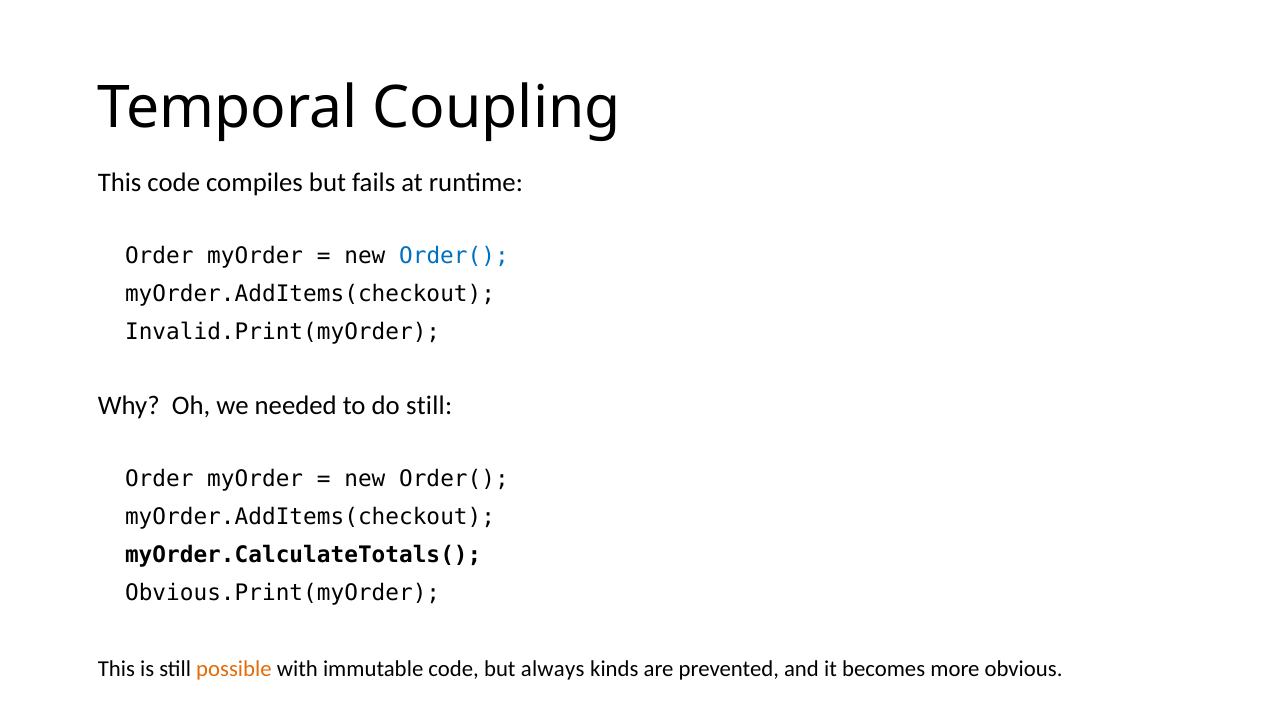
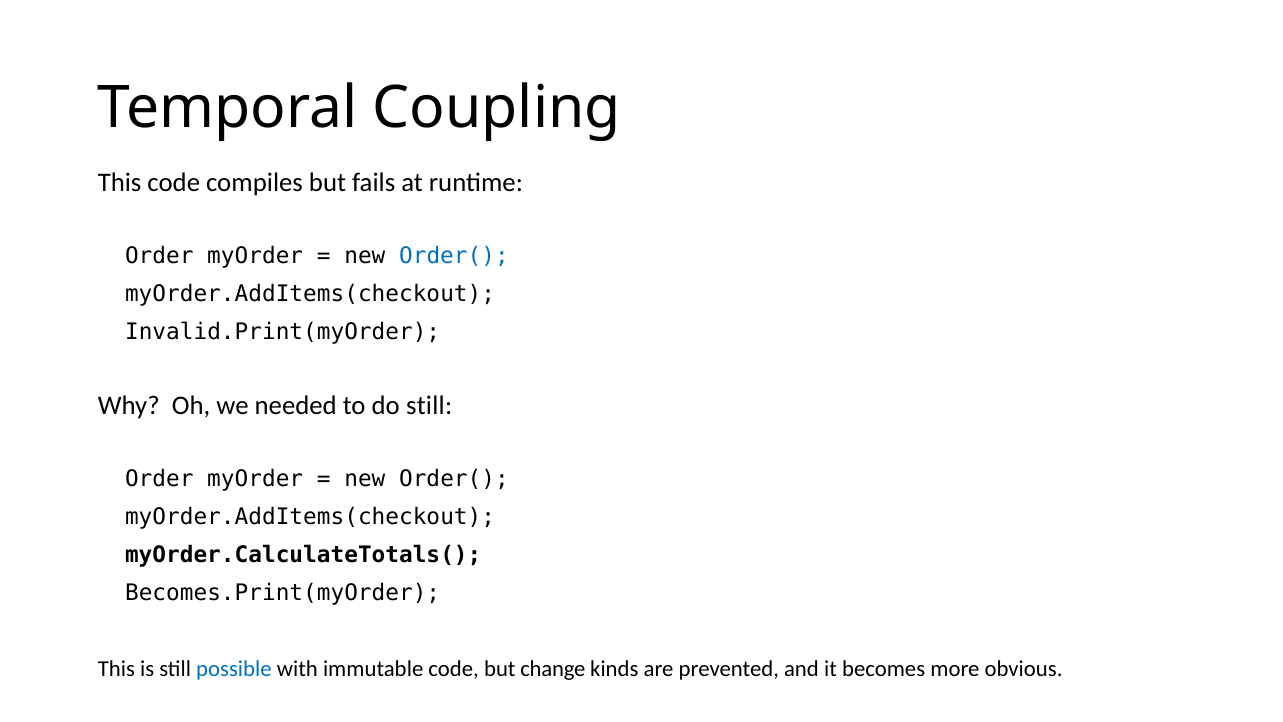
Obvious.Print(myOrder: Obvious.Print(myOrder -> Becomes.Print(myOrder (283, 593)
possible colour: orange -> blue (234, 669)
always: always -> change (553, 669)
